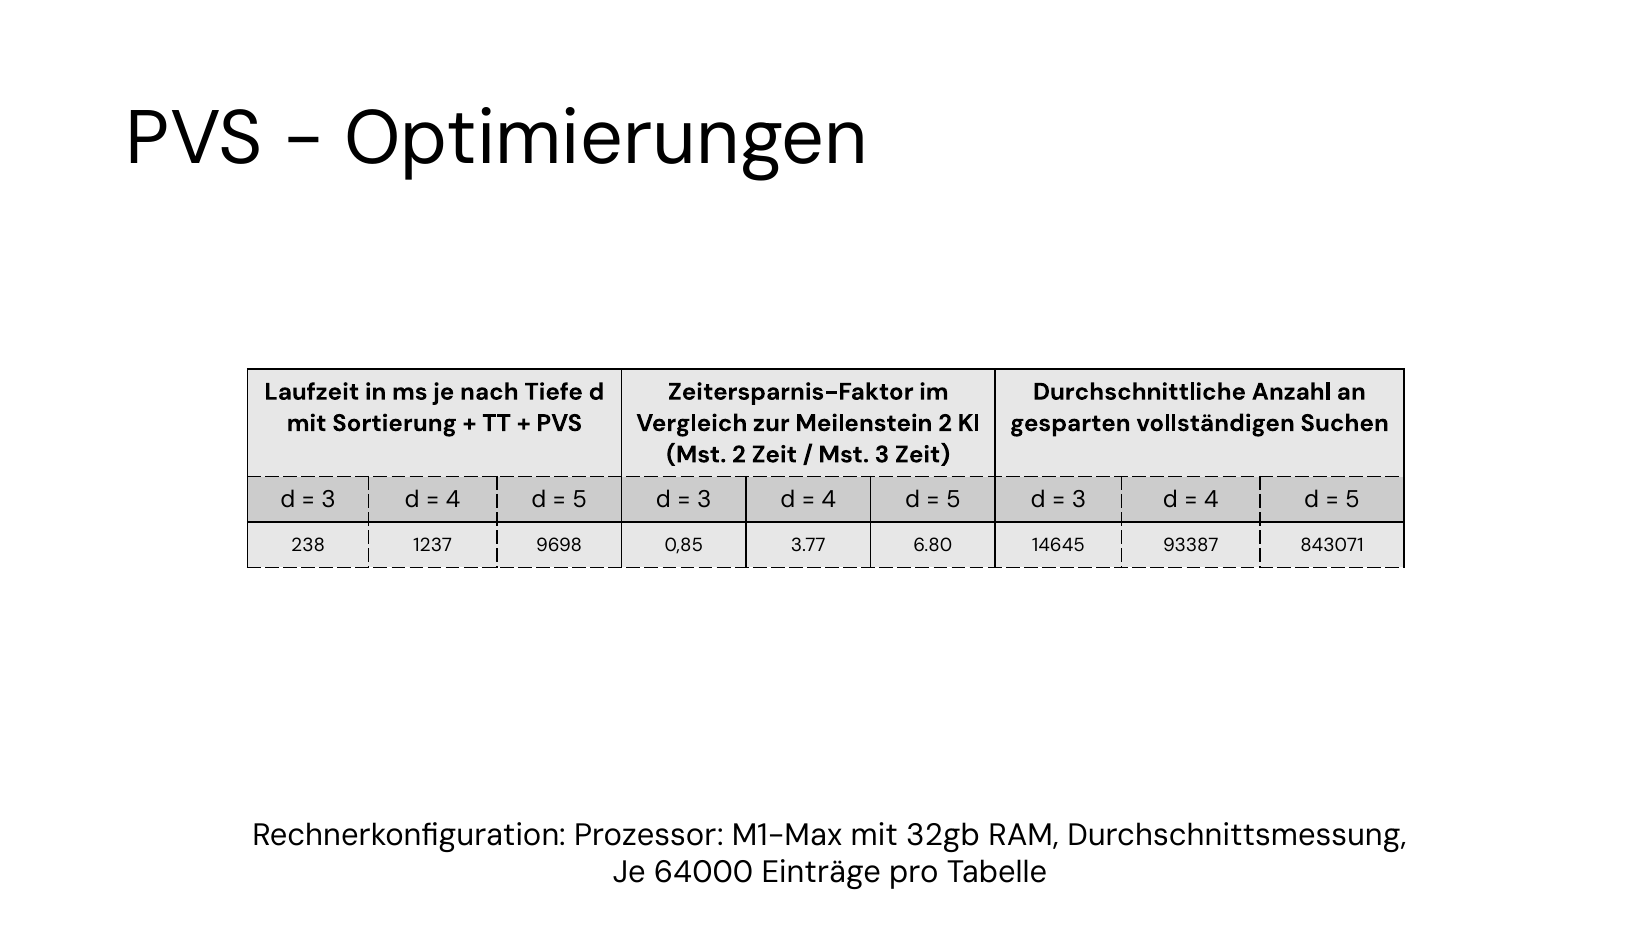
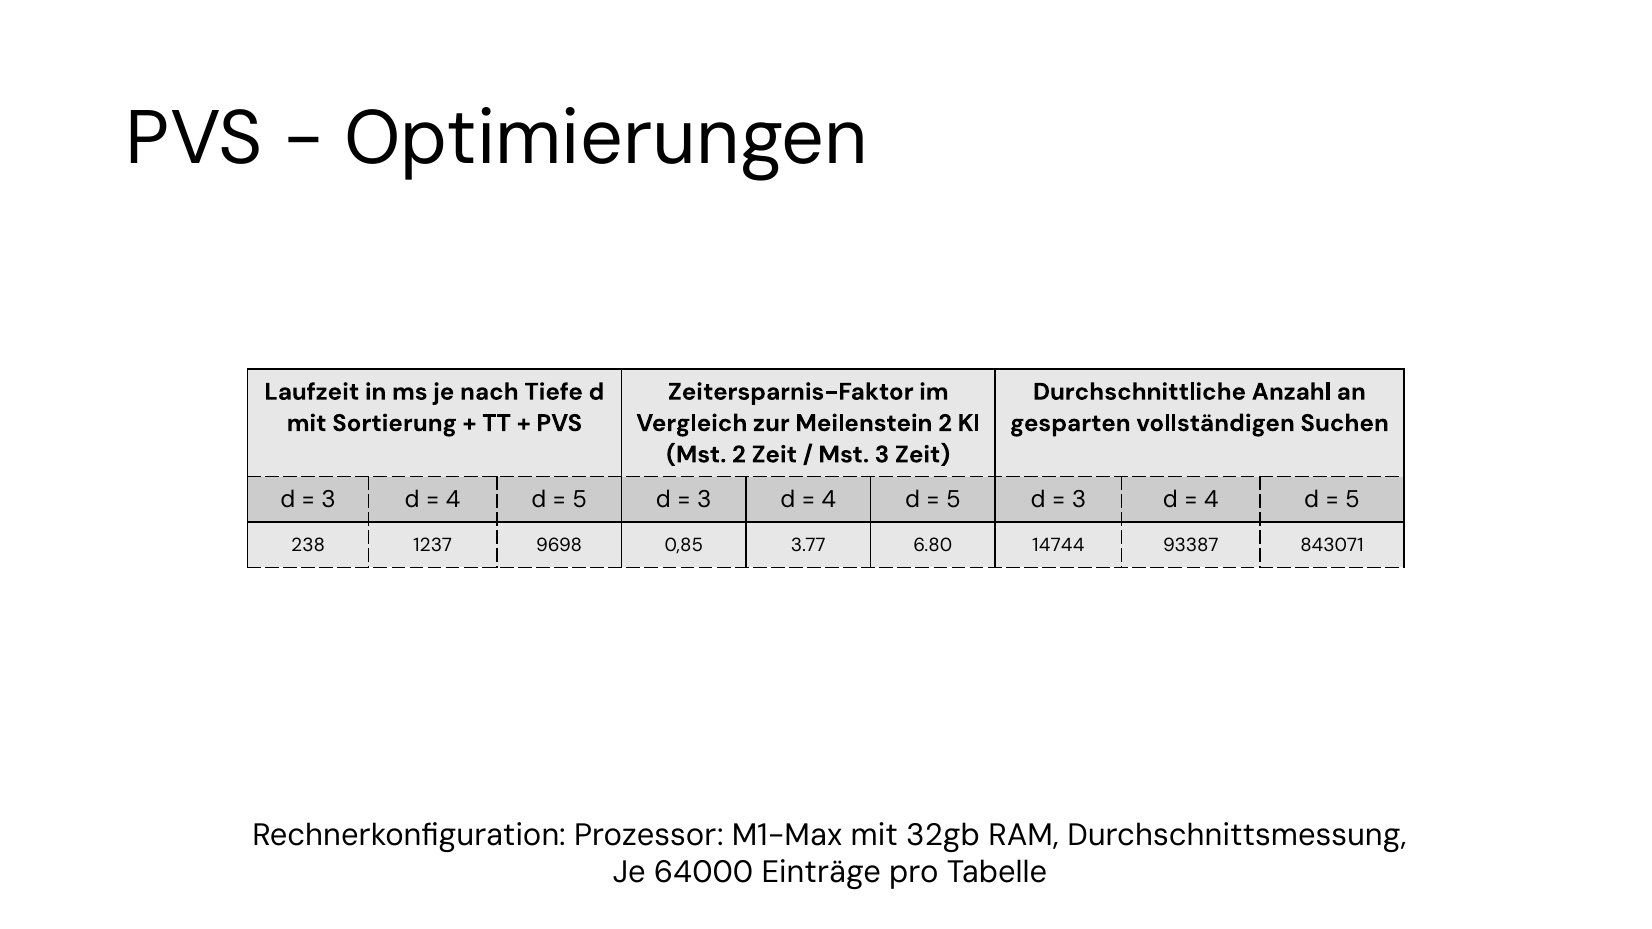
14645: 14645 -> 14744 (1058, 545)
